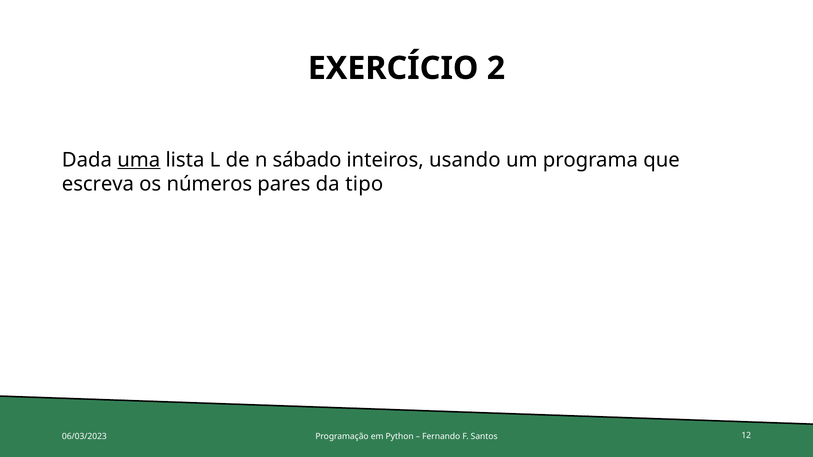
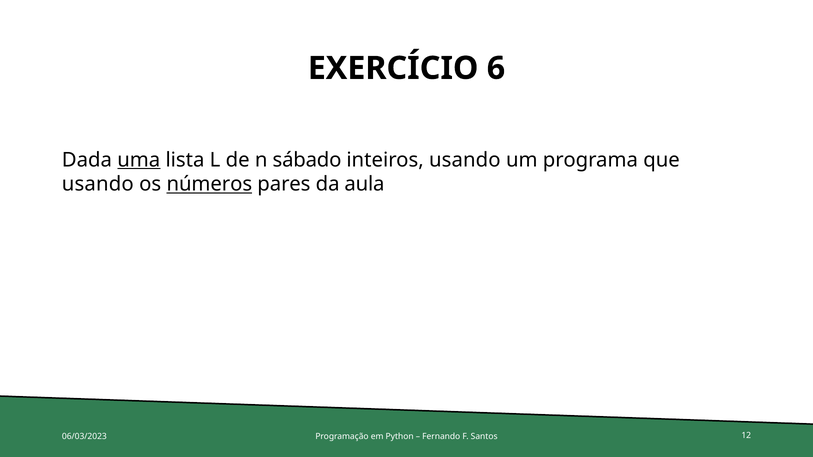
2: 2 -> 6 (496, 68)
escreva: escreva -> usando (98, 184)
números underline: none -> present (209, 184)
tipo: tipo -> aula (364, 184)
